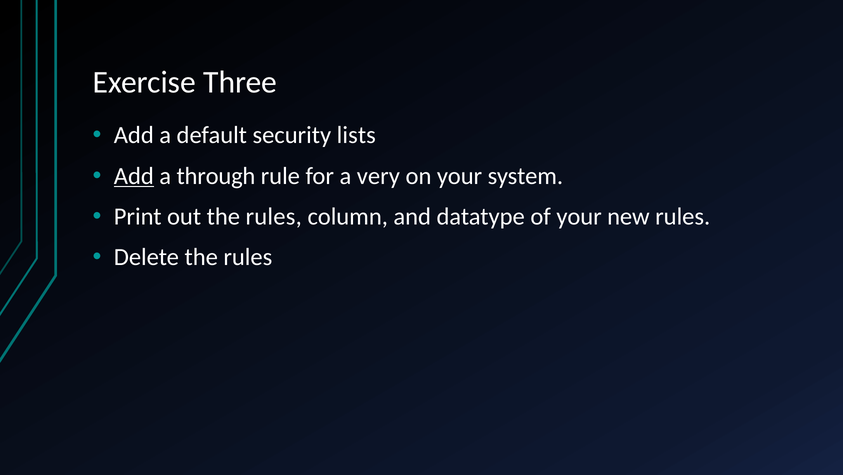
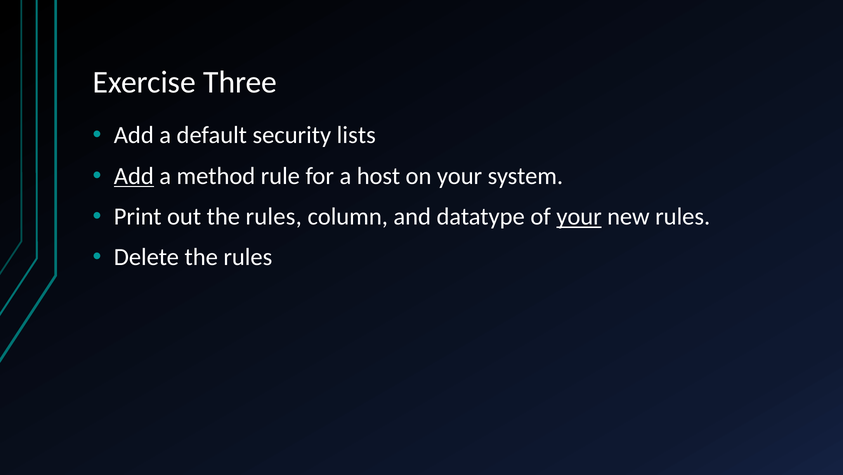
through: through -> method (216, 176)
very: very -> host (378, 176)
your underline: none -> present (579, 216)
